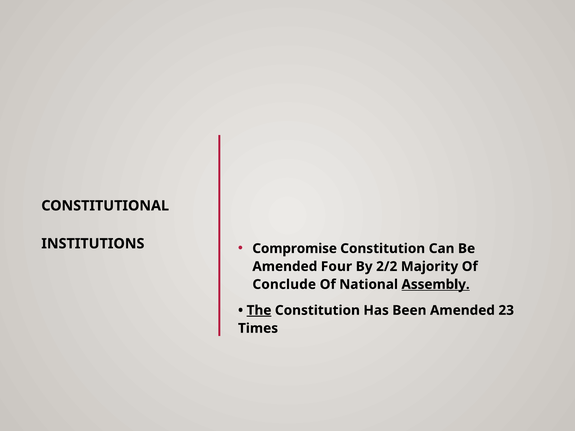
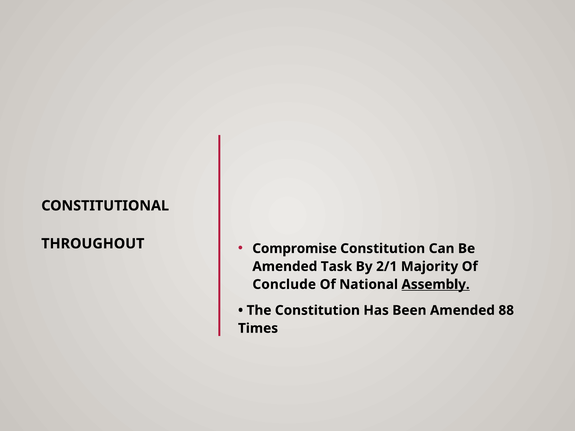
INSTITUTIONS: INSTITUTIONS -> THROUGHOUT (93, 244)
Four: Four -> Task (336, 267)
2/2: 2/2 -> 2/1 (387, 267)
The underline: present -> none (259, 311)
23: 23 -> 88 (506, 311)
